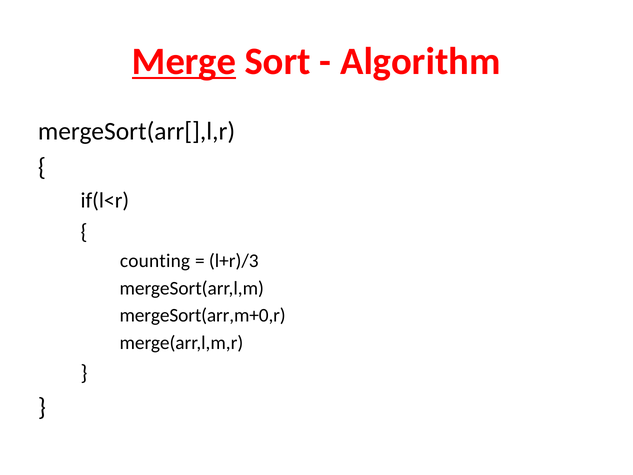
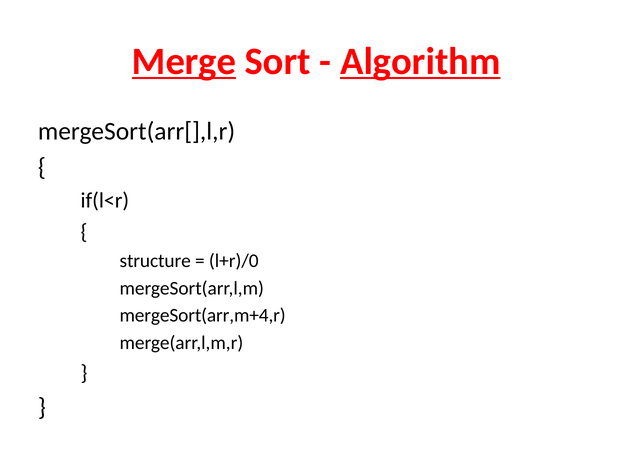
Algorithm underline: none -> present (420, 61)
counting: counting -> structure (155, 261)
l+r)/3: l+r)/3 -> l+r)/0 (234, 261)
mergeSort(arr,m+0,r: mergeSort(arr,m+0,r -> mergeSort(arr,m+4,r (203, 315)
